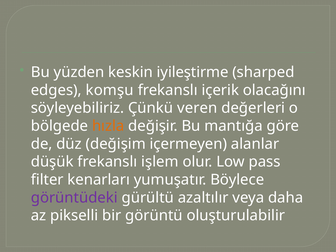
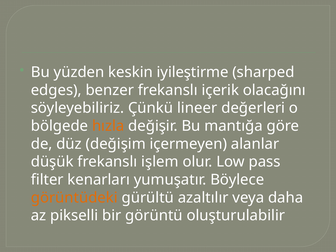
komşu: komşu -> benzer (110, 90)
veren: veren -> lineer (197, 108)
görüntüdeki colour: purple -> orange (74, 198)
